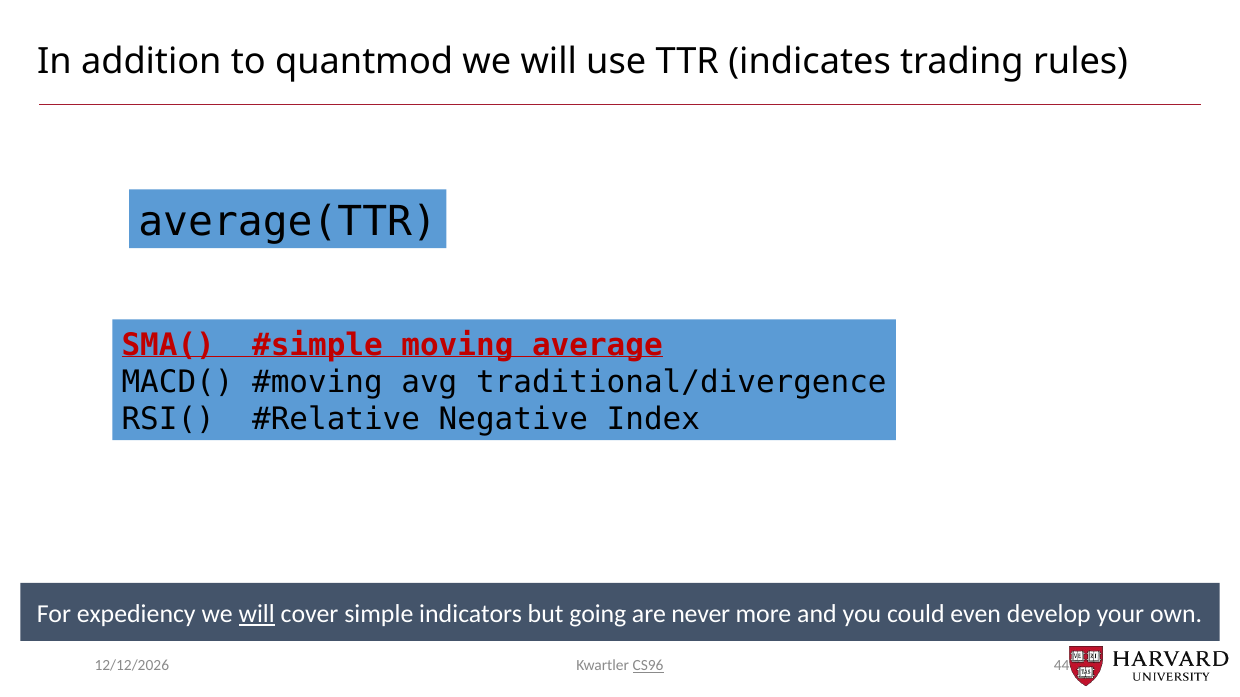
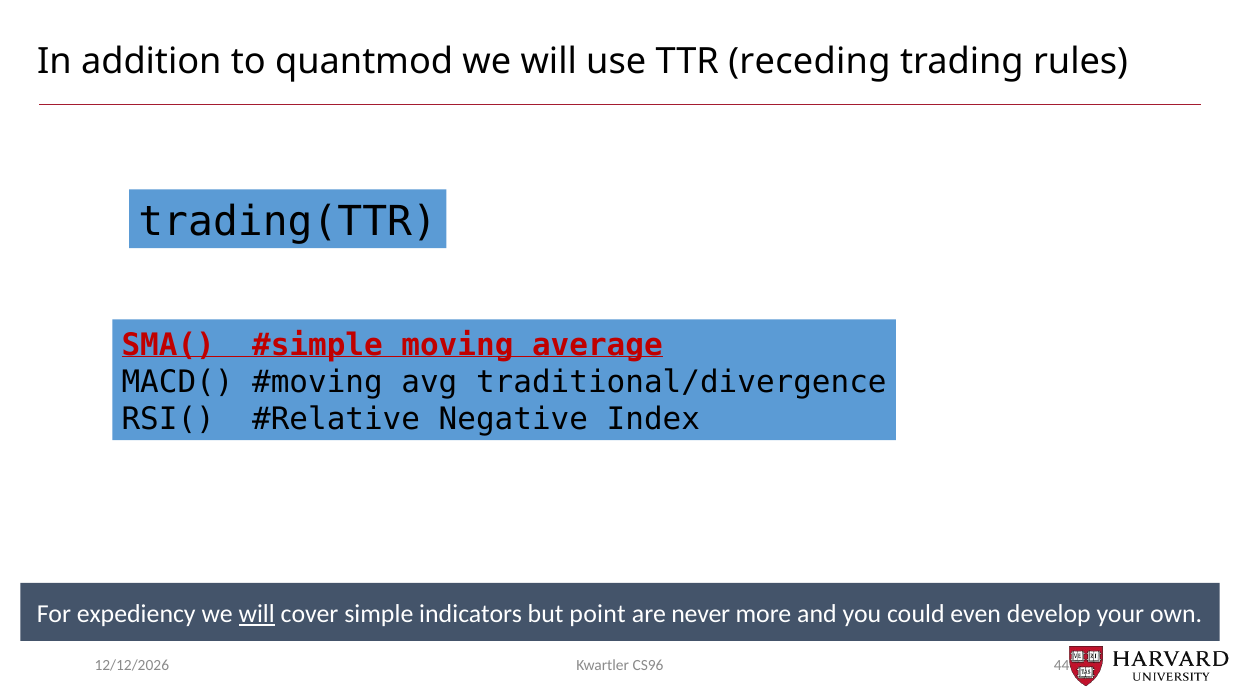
indicates: indicates -> receding (809, 62)
average(TTR: average(TTR -> trading(TTR (288, 222)
going: going -> point (598, 614)
CS96 underline: present -> none (648, 666)
